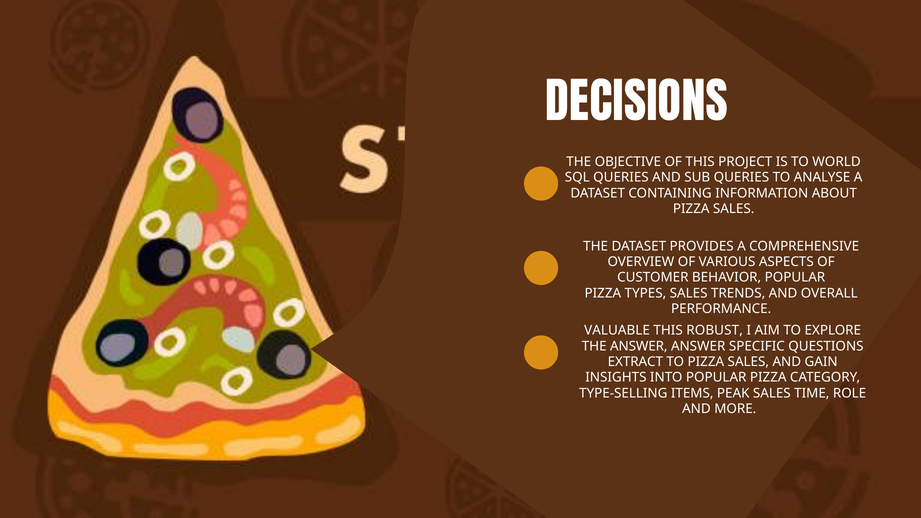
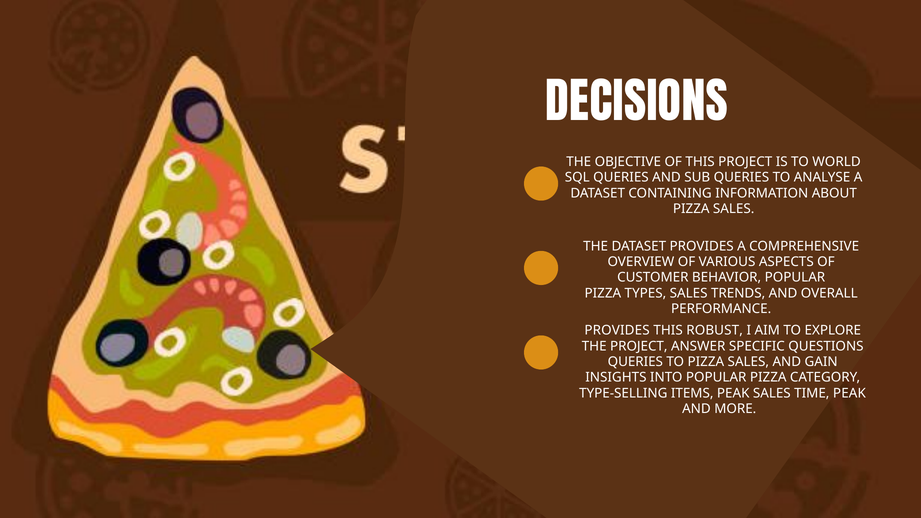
VALUABLE: VALUABLE -> PROVIDES (617, 330)
THE ANSWER: ANSWER -> PROJECT (639, 346)
EXTRACT: EXTRACT -> QUERIES (635, 362)
TIME ROLE: ROLE -> PEAK (849, 393)
